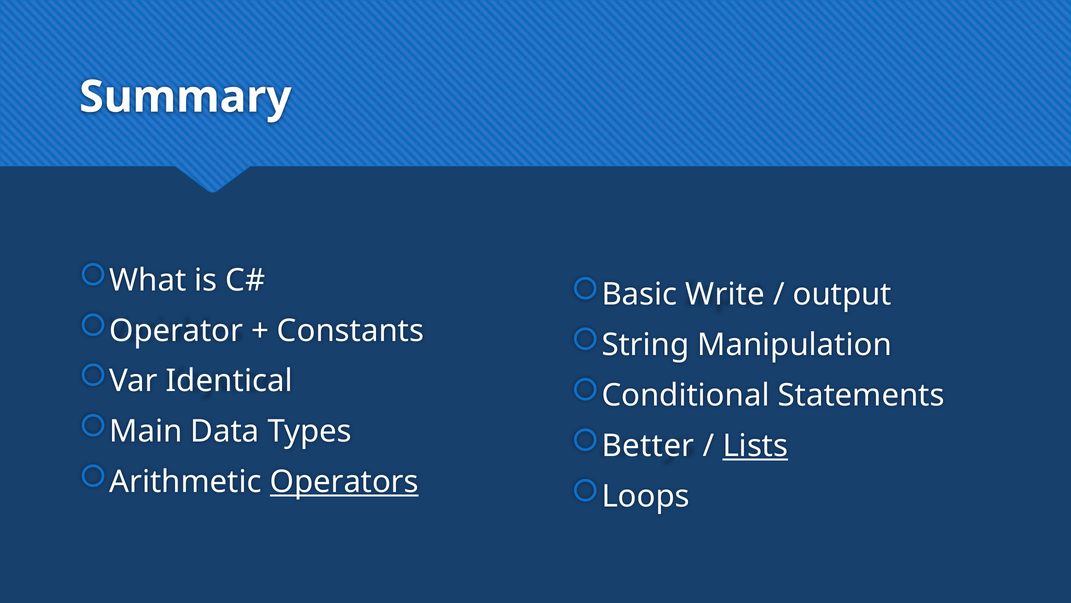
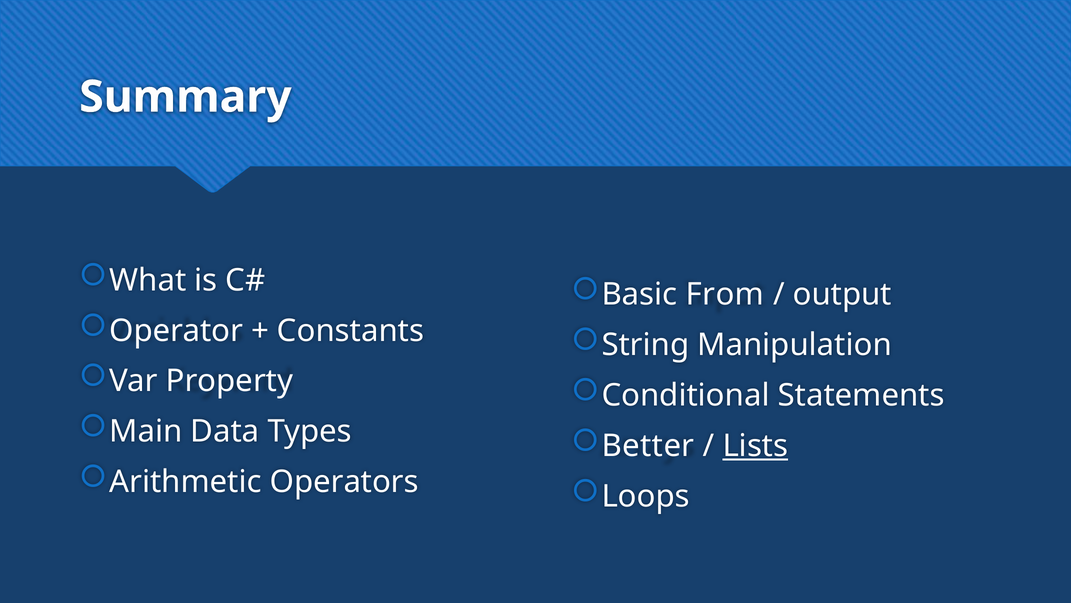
Write: Write -> From (725, 294)
Identical: Identical -> Property (229, 381)
Operators underline: present -> none (344, 482)
